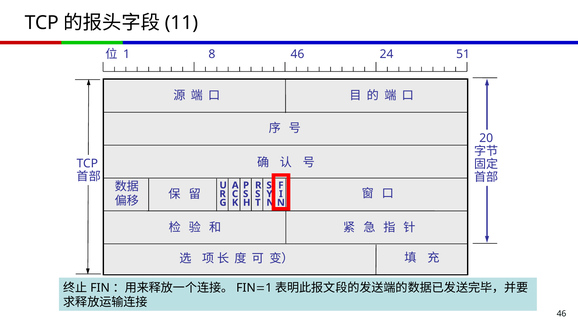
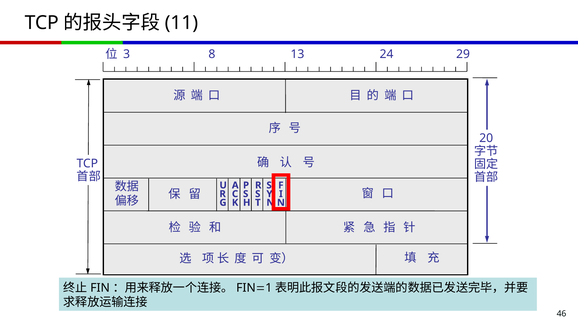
1: 1 -> 3 (127, 54)
8 46: 46 -> 13 (297, 54)
51: 51 -> 29 (463, 54)
